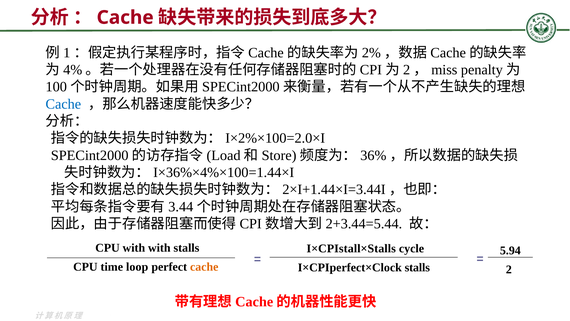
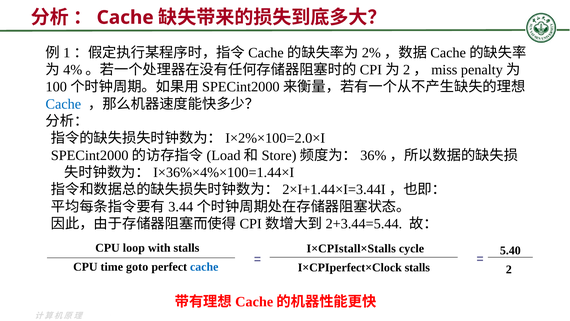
CPU with: with -> loop (134, 248)
5.94: 5.94 -> 5.40 (510, 250)
loop: loop -> goto (137, 267)
cache colour: orange -> blue (204, 267)
